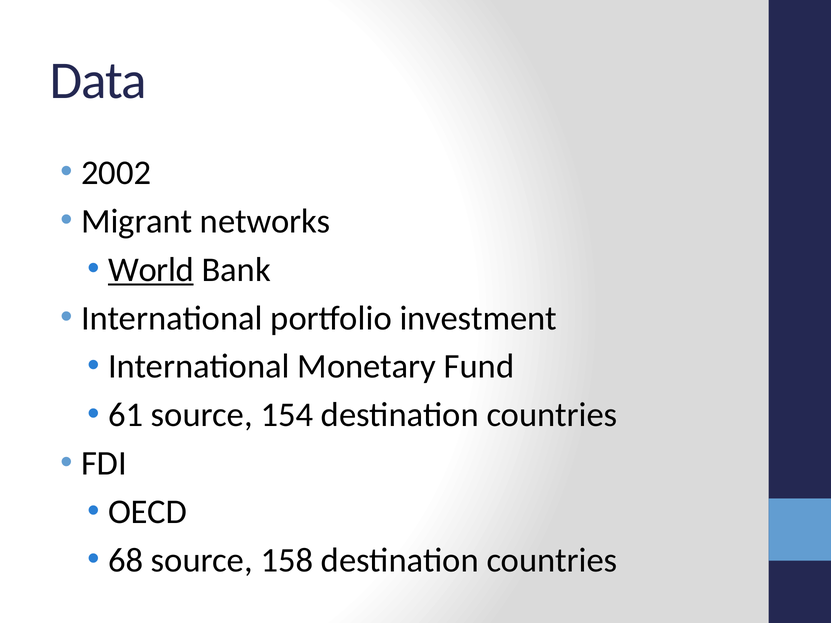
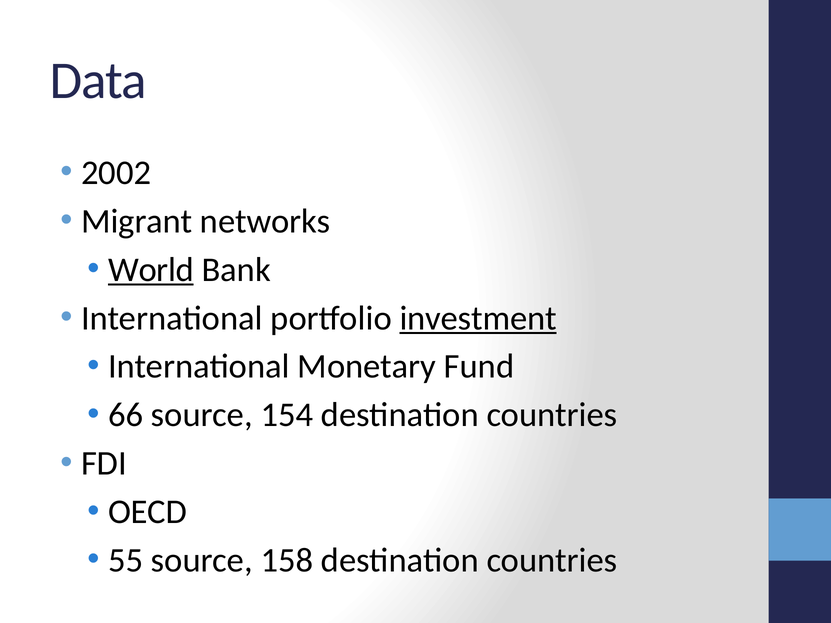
investment underline: none -> present (478, 318)
61: 61 -> 66 (126, 415)
68: 68 -> 55 (126, 561)
